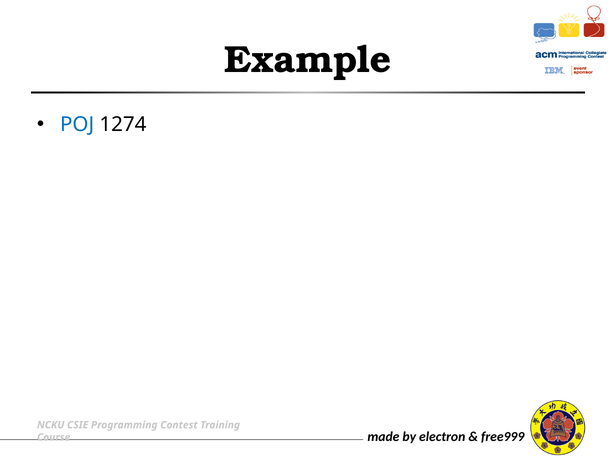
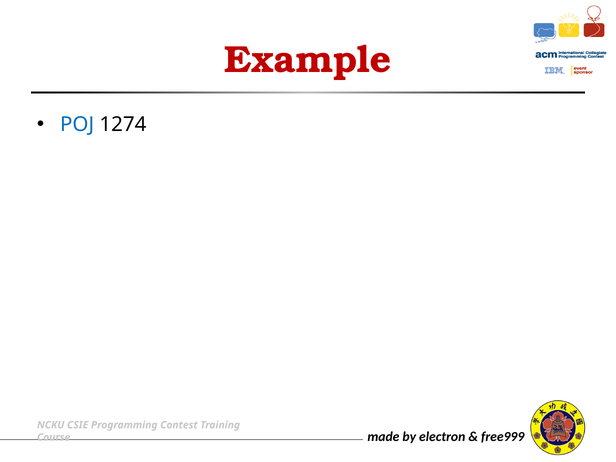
Example colour: black -> red (308, 60)
